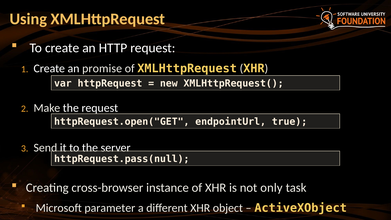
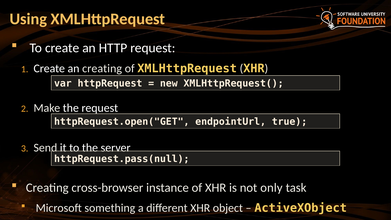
an promise: promise -> creating (102, 69)
parameter: parameter -> something (110, 208)
